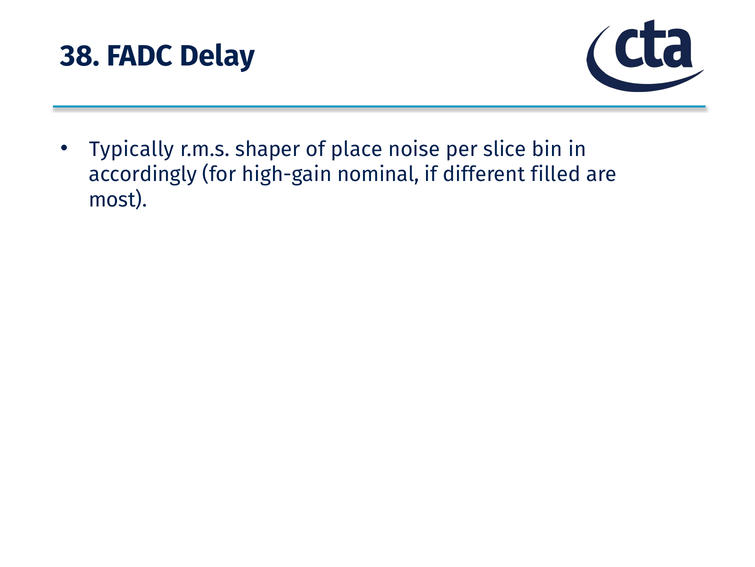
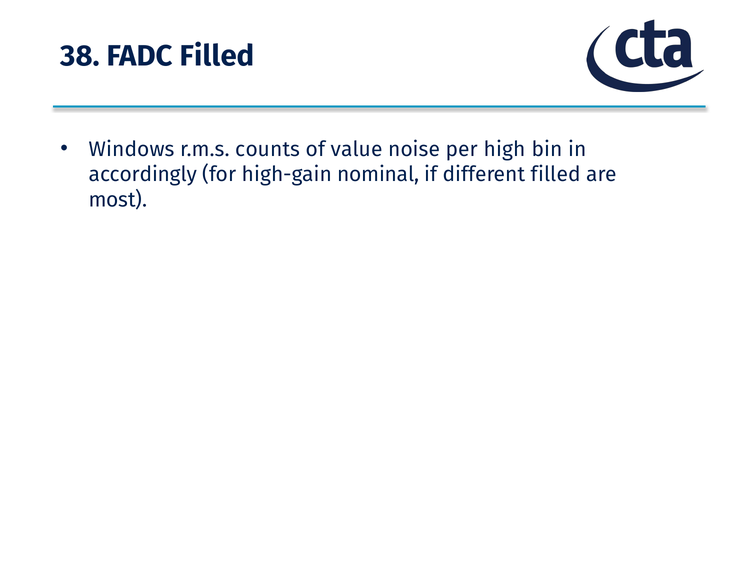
FADC Delay: Delay -> Filled (217, 56)
Typically: Typically -> Windows (132, 149)
shaper: shaper -> counts (268, 149)
place: place -> value (357, 149)
slice: slice -> high (505, 149)
